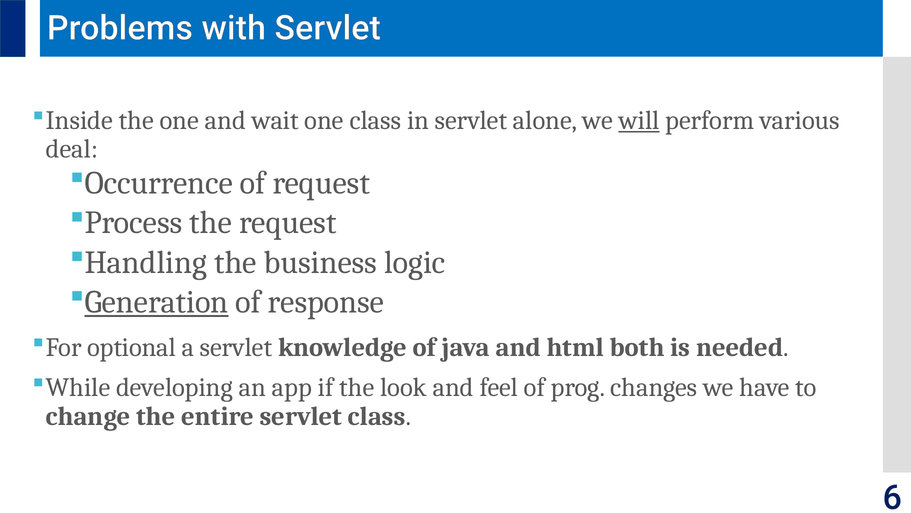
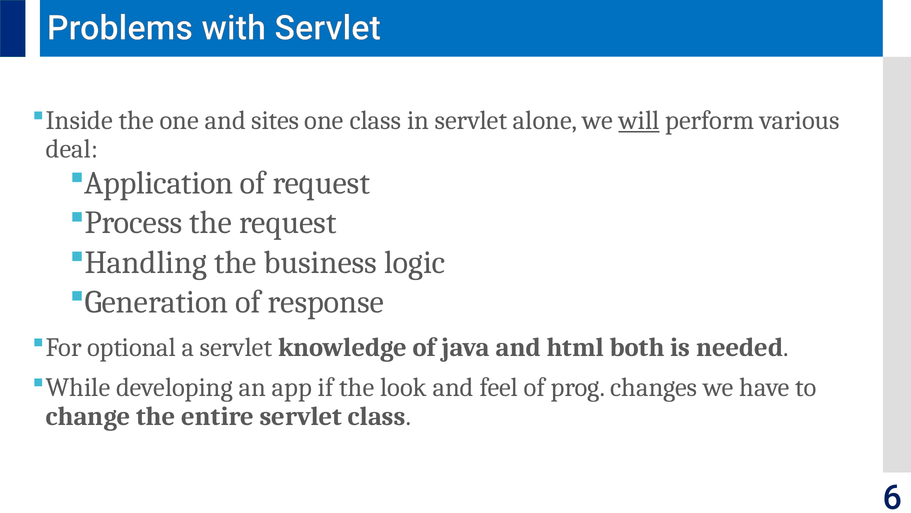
wait: wait -> sites (275, 120)
Occurrence: Occurrence -> Application (159, 183)
Generation underline: present -> none (156, 302)
